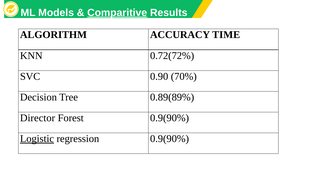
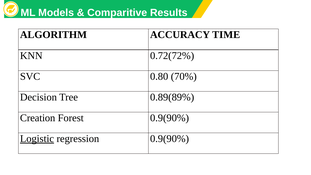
Comparitive underline: present -> none (117, 13)
0.90: 0.90 -> 0.80 (159, 76)
Director: Director -> Creation (38, 118)
